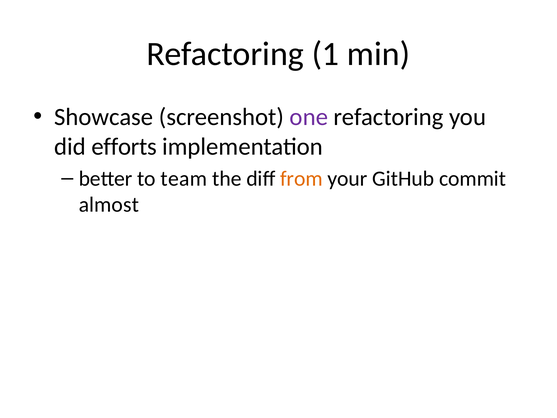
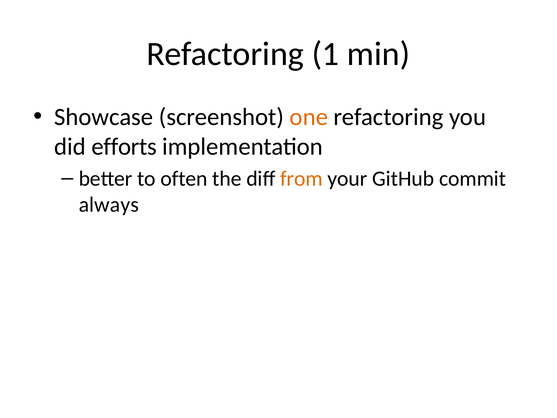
one colour: purple -> orange (309, 117)
team: team -> often (184, 179)
almost: almost -> always (109, 205)
